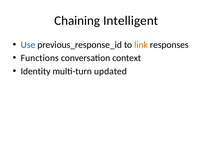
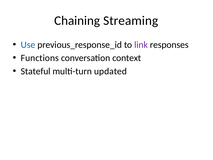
Intelligent: Intelligent -> Streaming (131, 21)
link colour: orange -> purple (141, 45)
Identity: Identity -> Stateful (36, 71)
